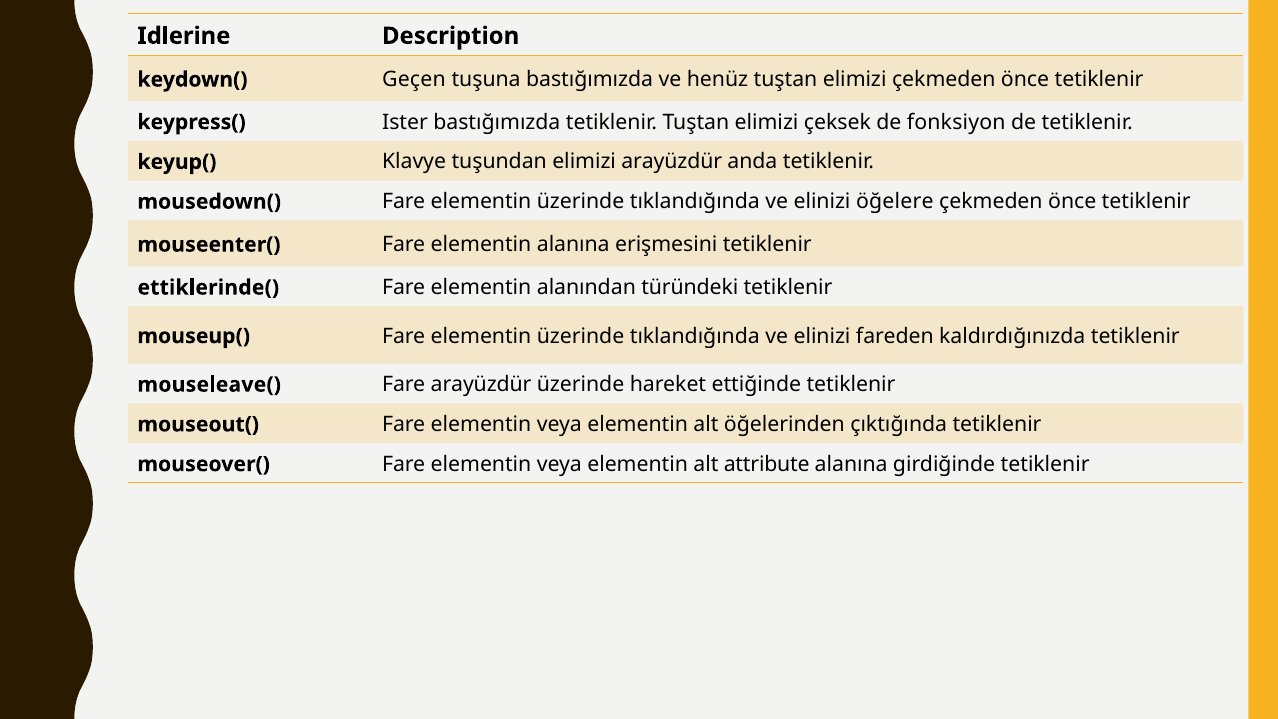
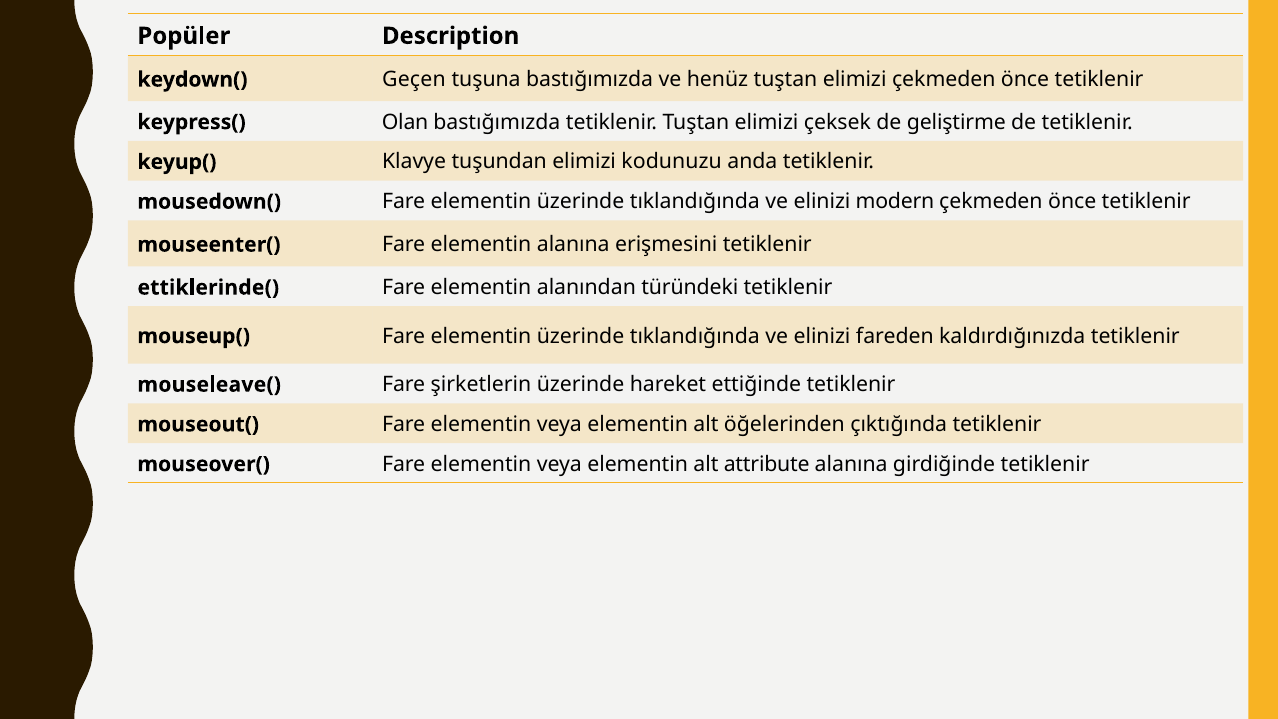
Idlerine: Idlerine -> Popüler (184, 36)
Ister: Ister -> Olan (405, 122)
fonksiyon: fonksiyon -> geliştirme (956, 122)
elimizi arayüzdür: arayüzdür -> kodunuzu (672, 162)
öğelere: öğelere -> modern (895, 202)
Fare arayüzdür: arayüzdür -> şirketlerin (481, 385)
